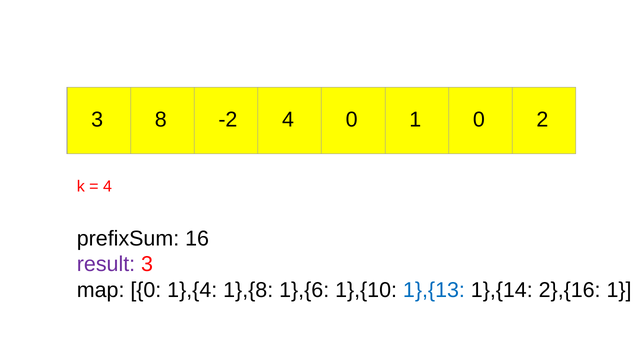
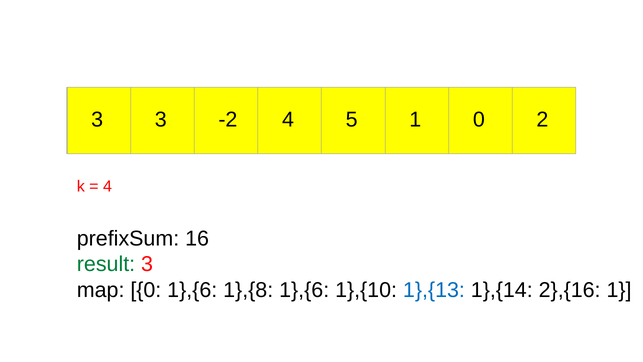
3 8: 8 -> 3 (161, 120)
4 0: 0 -> 5 (352, 120)
result colour: purple -> green (106, 264)
0 1},{4: 1},{4 -> 1},{6 (192, 290)
